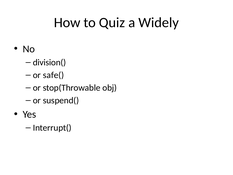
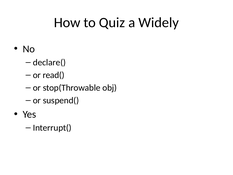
division(: division( -> declare( (49, 62)
safe(: safe( -> read( (54, 75)
